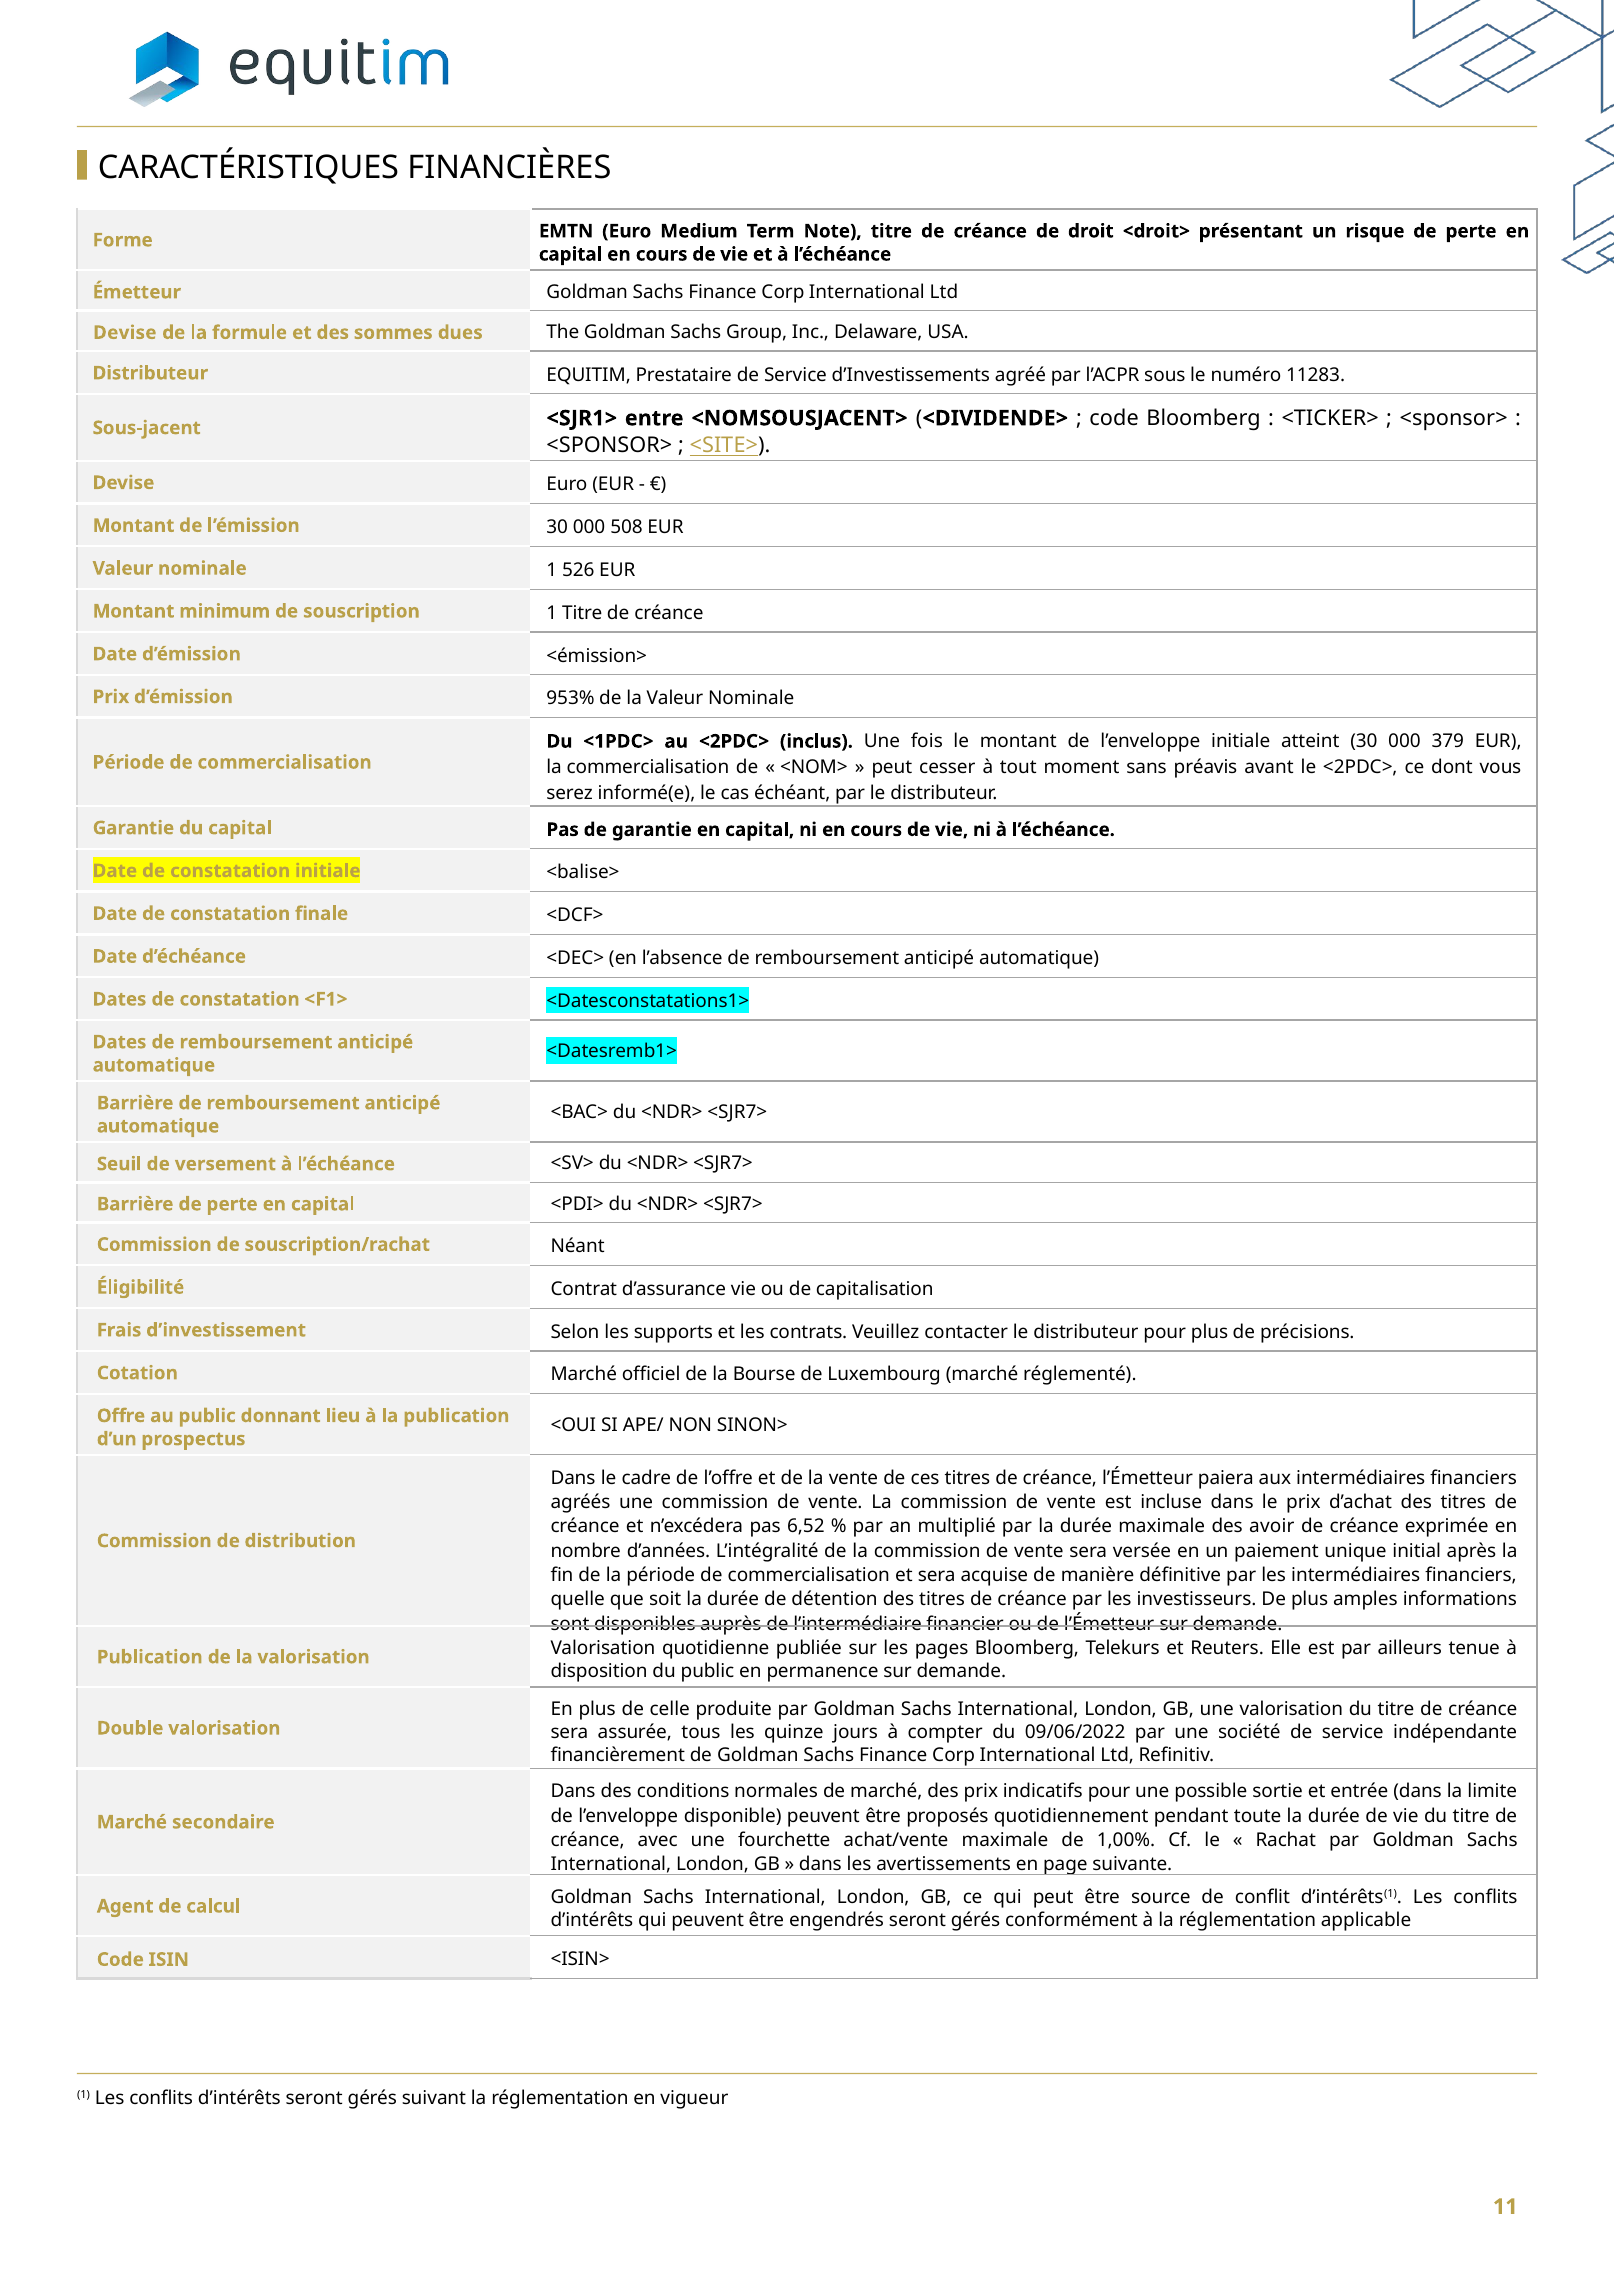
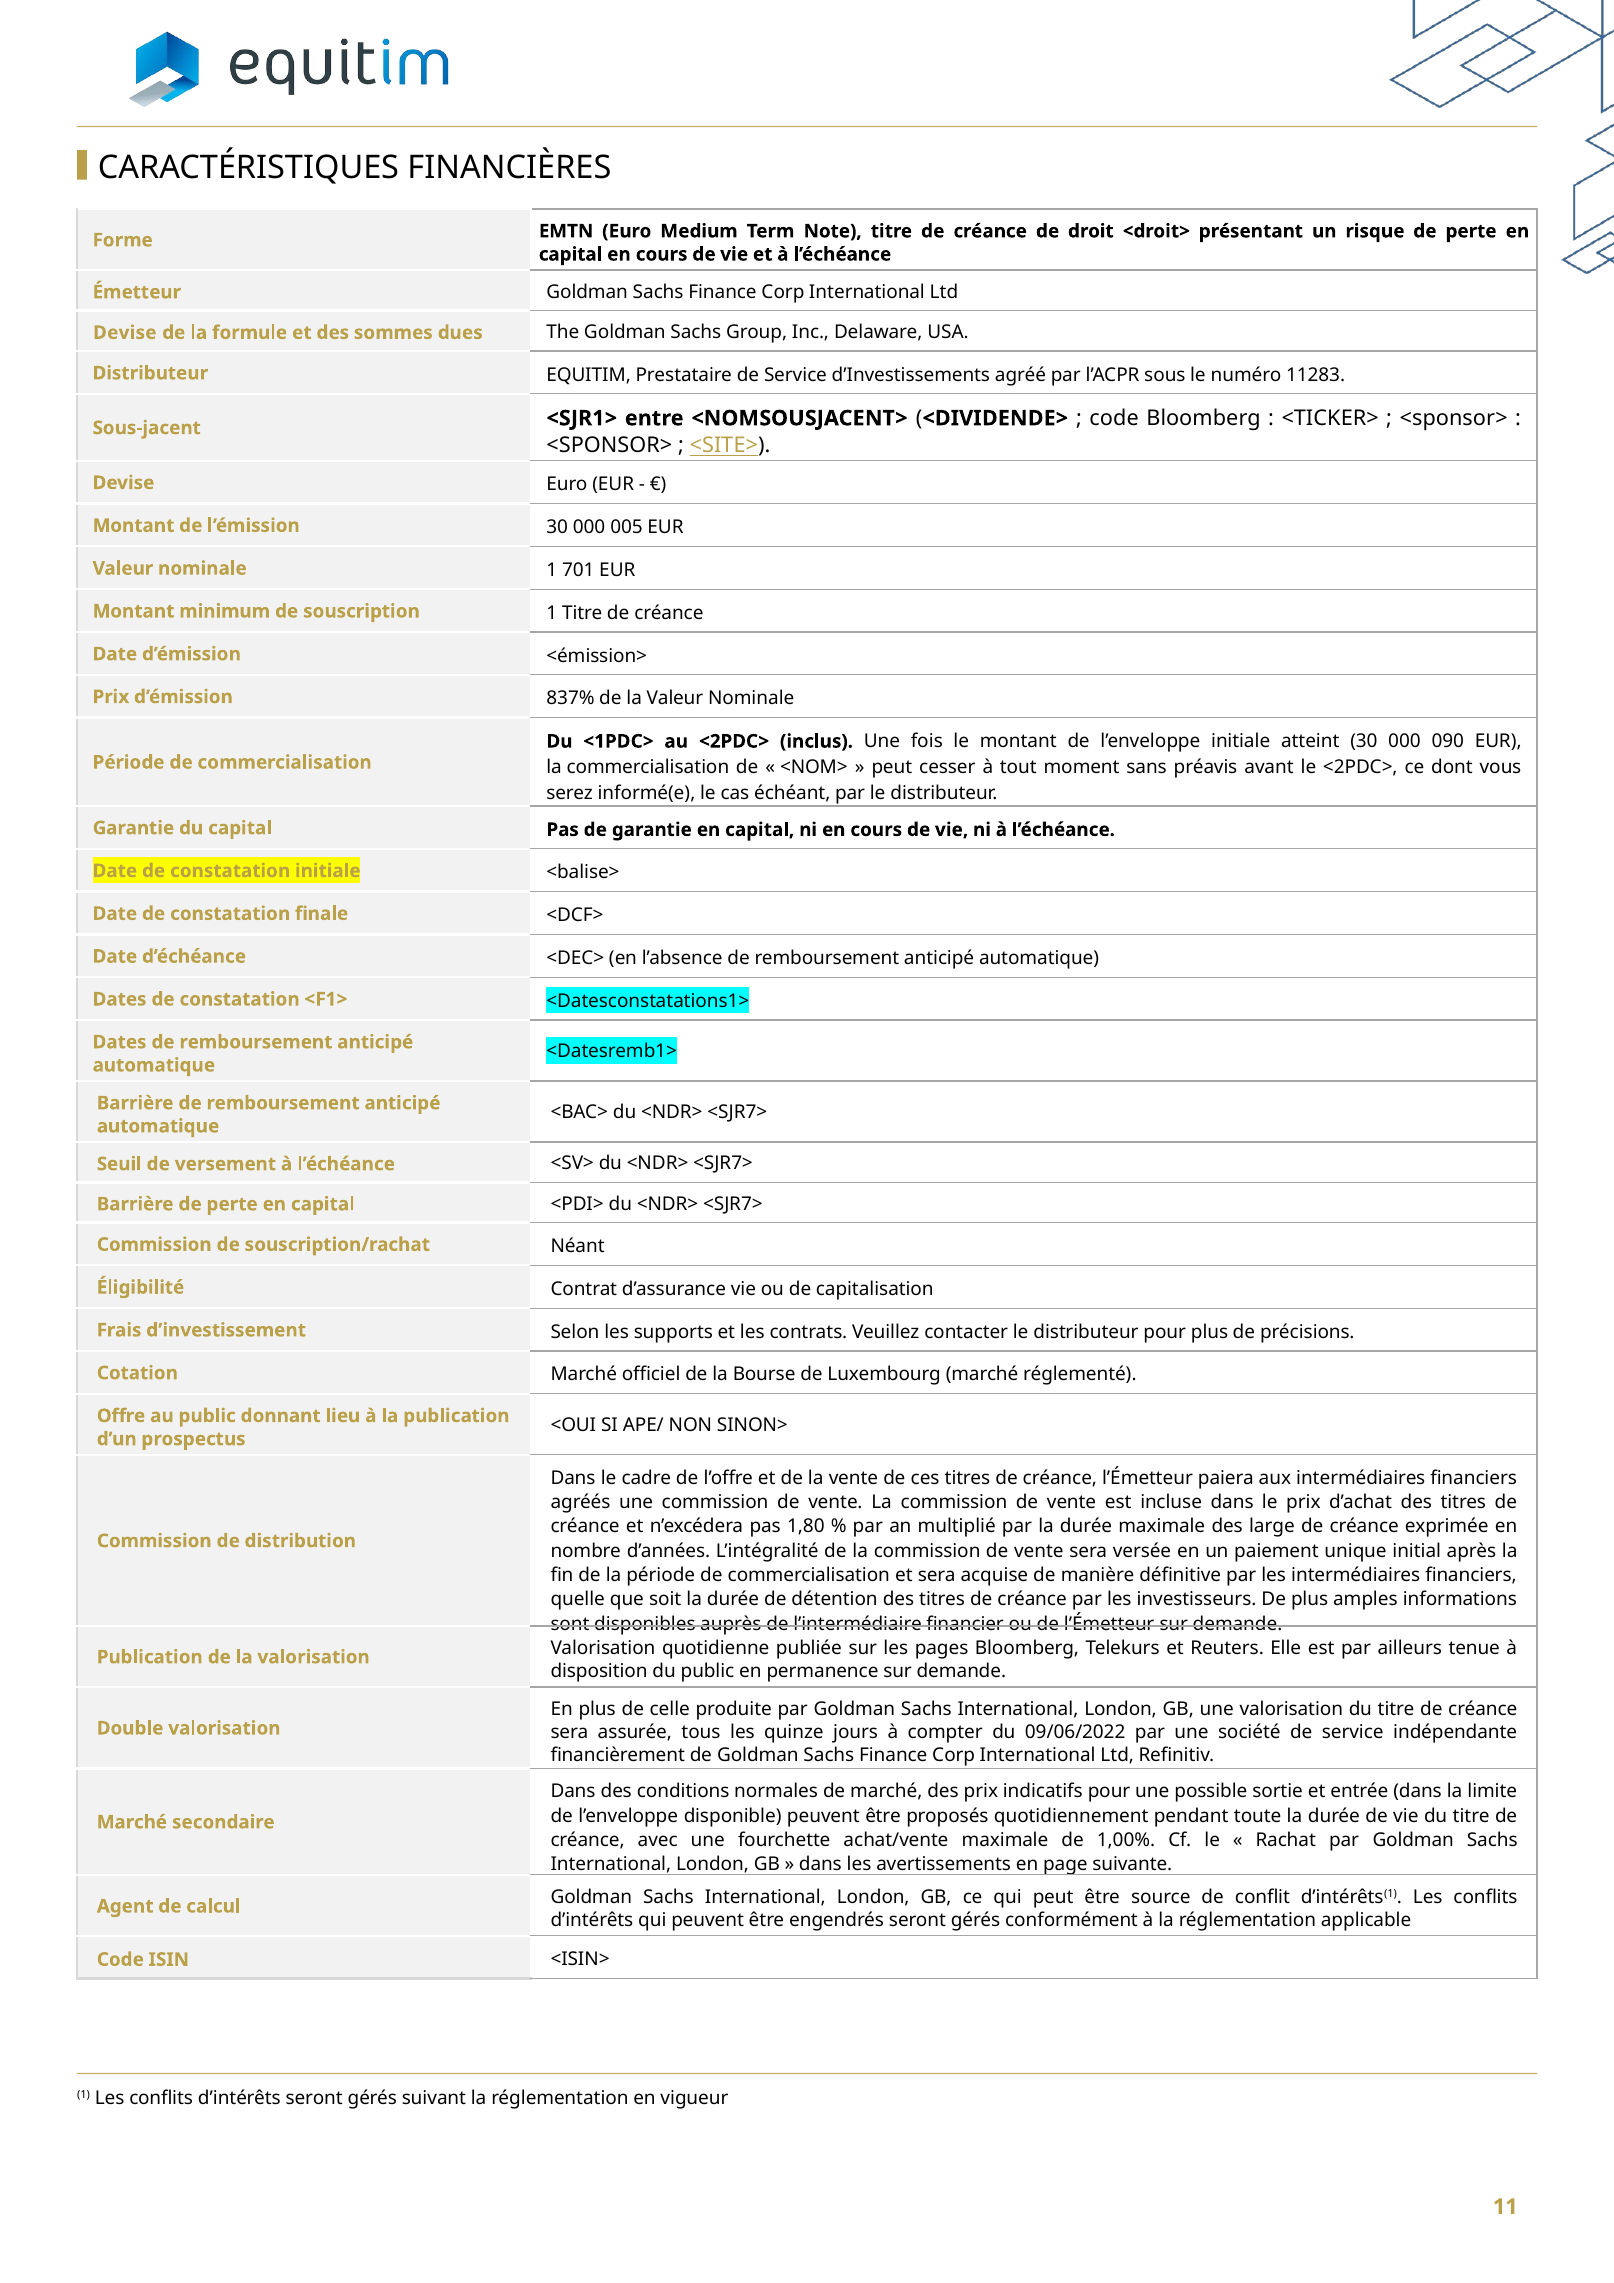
508: 508 -> 005 (626, 527)
526: 526 -> 701 (578, 570)
953%: 953% -> 837% (571, 698)
379: 379 -> 090 (1448, 741)
6,52: 6,52 -> 1,80 (806, 1526)
avoir: avoir -> large (1272, 1526)
